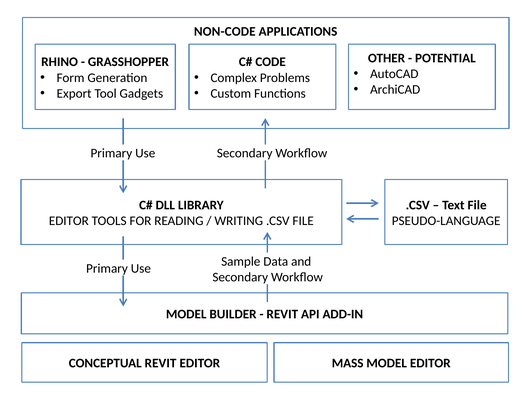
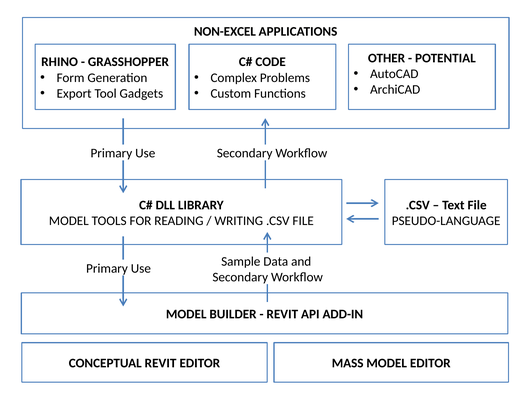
NON-CODE: NON-CODE -> NON-EXCEL (225, 32)
EDITOR: EDITOR -> MODEL (69, 221)
